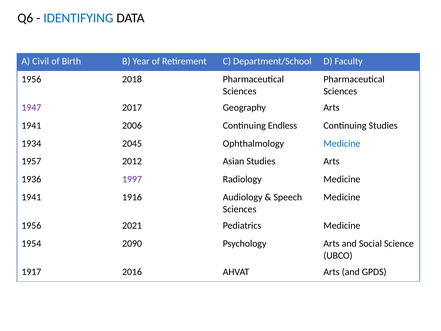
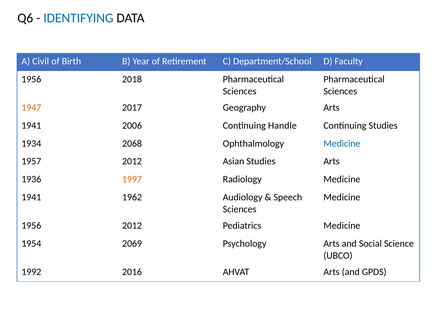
1947 colour: purple -> orange (31, 108)
Endless: Endless -> Handle (282, 126)
2045: 2045 -> 2068 (132, 143)
1997 colour: purple -> orange (132, 179)
1916: 1916 -> 1962 (132, 197)
1956 2021: 2021 -> 2012 (132, 225)
2090: 2090 -> 2069 (132, 243)
1917: 1917 -> 1992 (31, 272)
